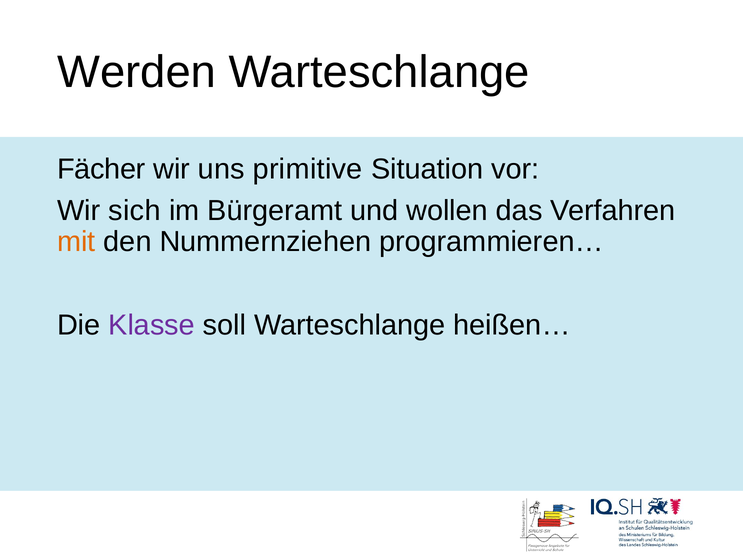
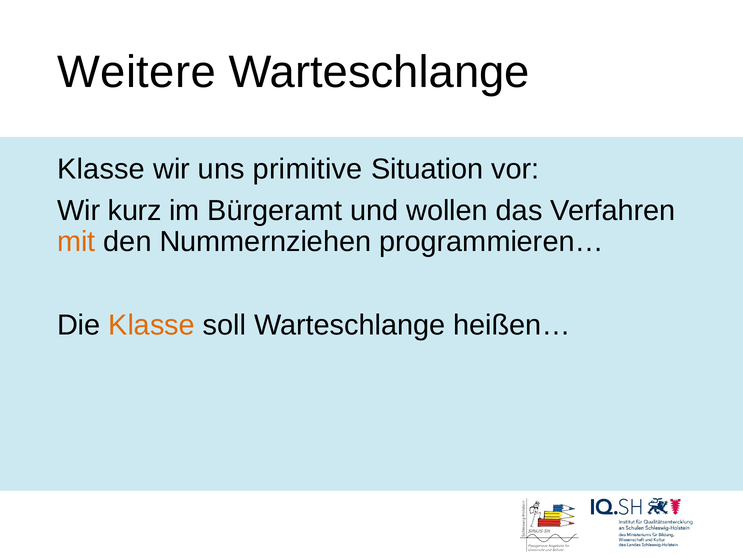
Werden: Werden -> Weitere (136, 72)
Fächer: Fächer -> Klasse (101, 169)
sich: sich -> kurz (135, 210)
Klasse colour: purple -> orange (152, 325)
